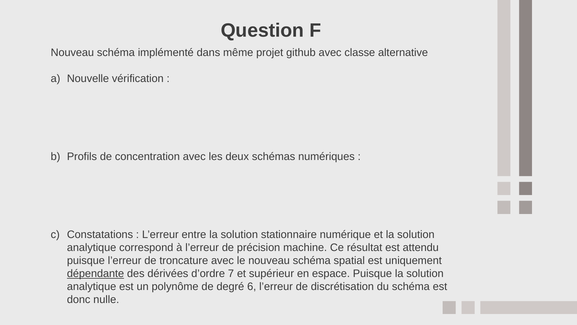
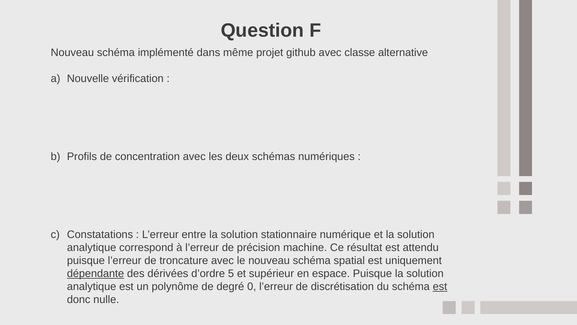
7: 7 -> 5 (231, 273)
6: 6 -> 0 (252, 286)
est underline: none -> present (440, 286)
